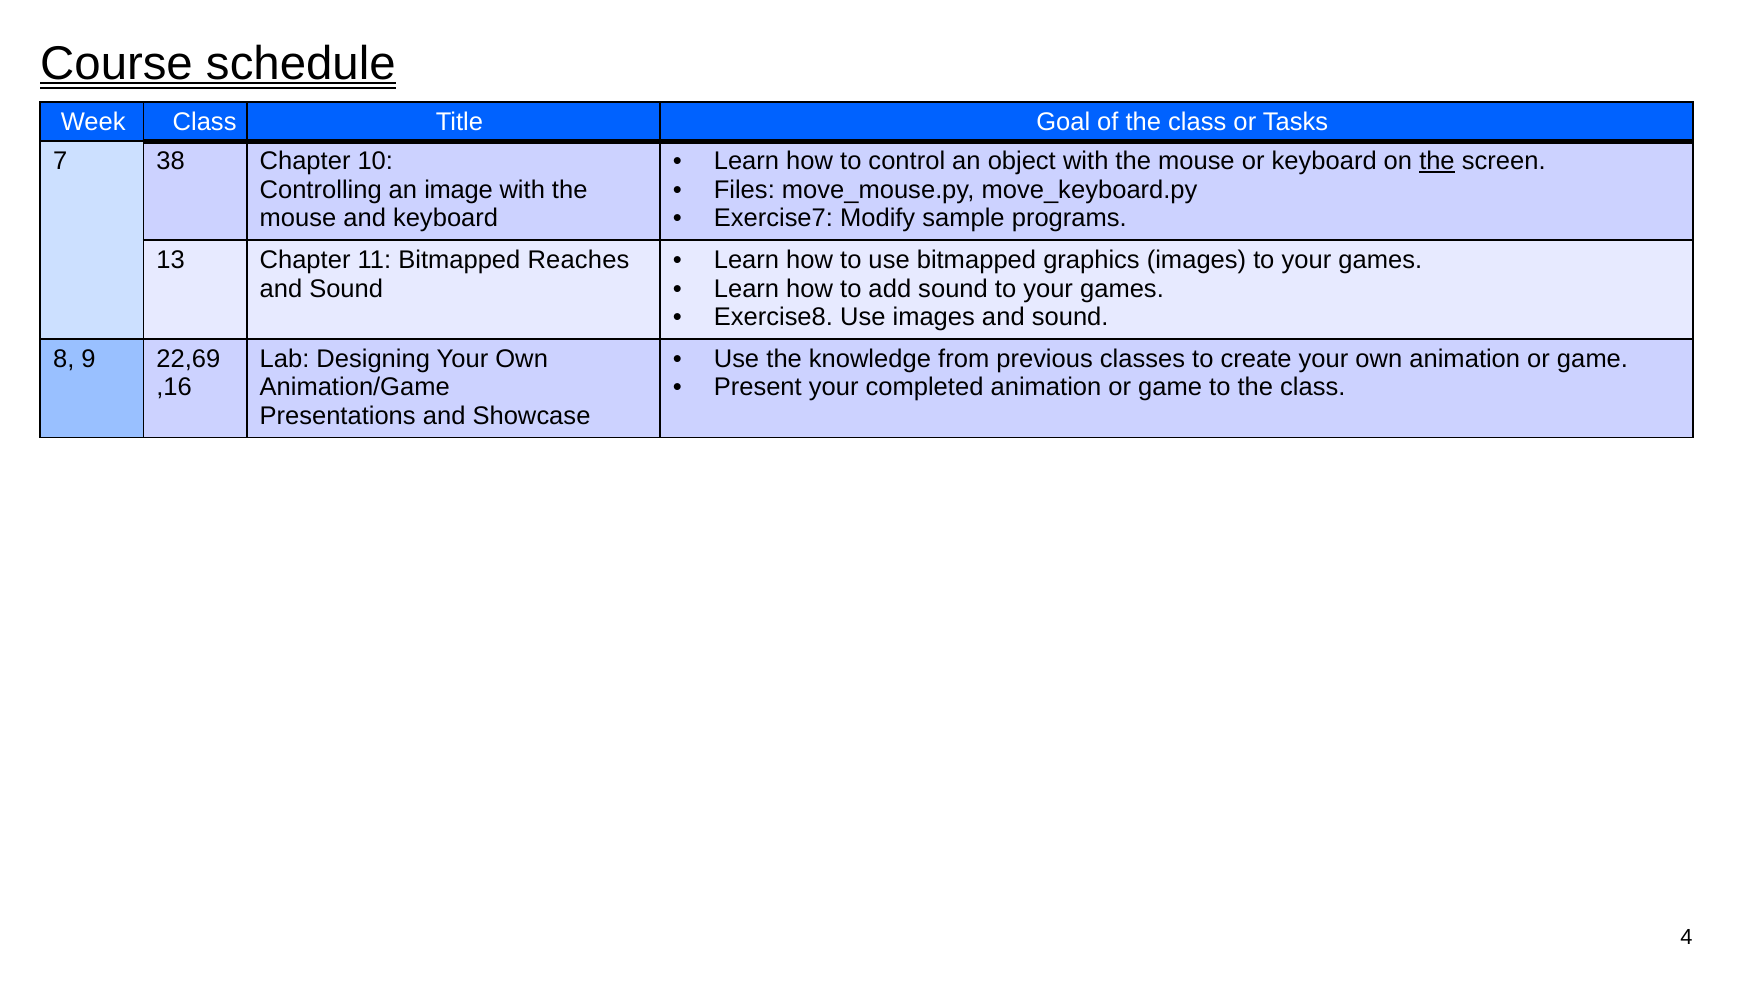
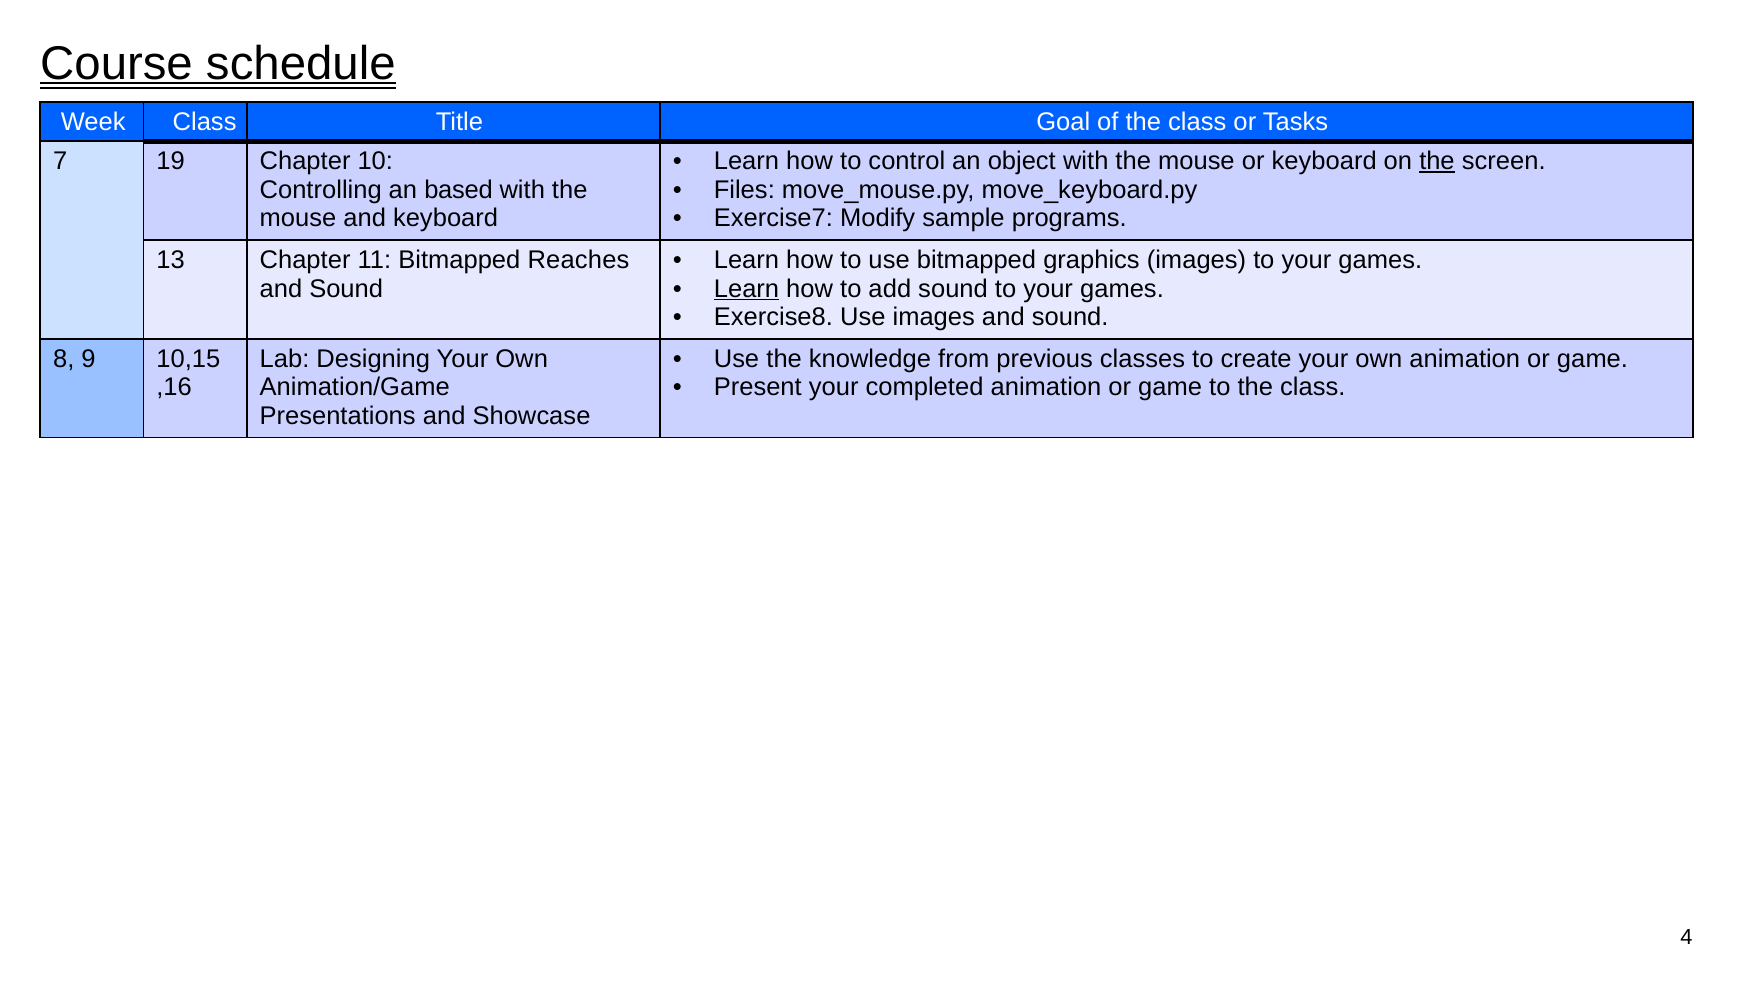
38: 38 -> 19 (171, 161)
image: image -> based (458, 190)
Learn underline: none -> present (747, 289)
22,69: 22,69 -> 10,15 (188, 359)
